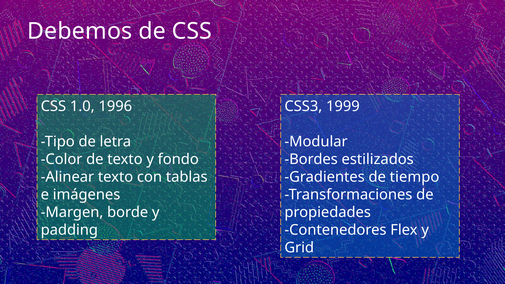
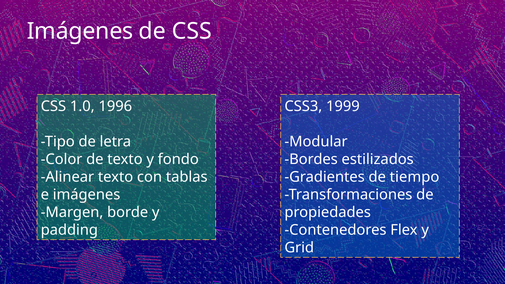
Debemos: Debemos -> Imágenes (80, 31)
